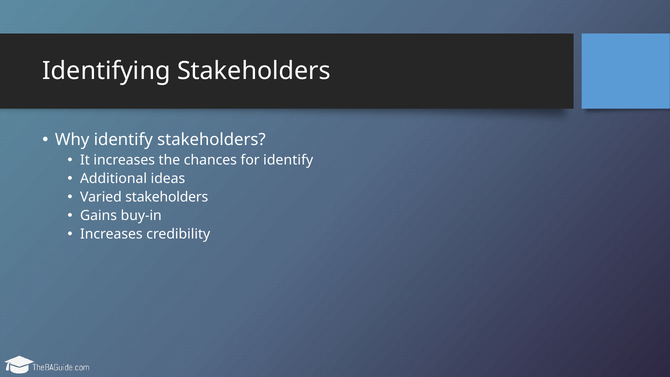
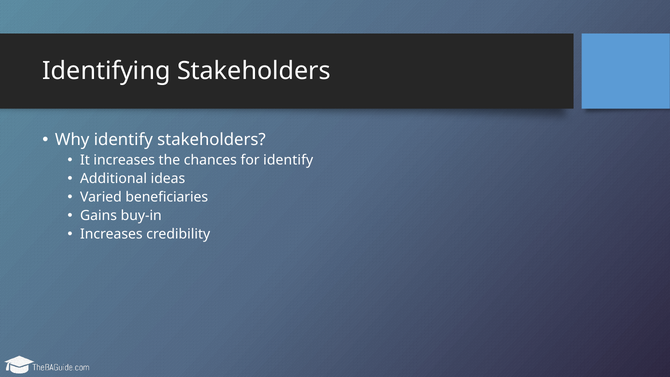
Varied stakeholders: stakeholders -> beneficiaries (167, 197)
